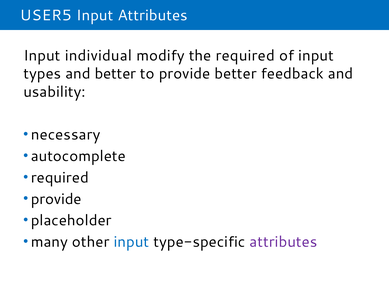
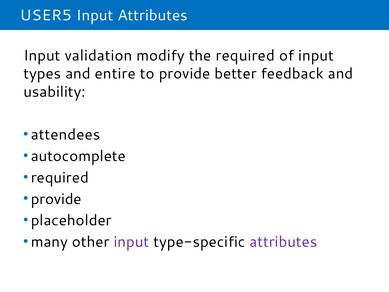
individual: individual -> validation (98, 55)
and better: better -> entire (115, 74)
necessary: necessary -> attendees (66, 135)
input colour: blue -> purple (131, 242)
